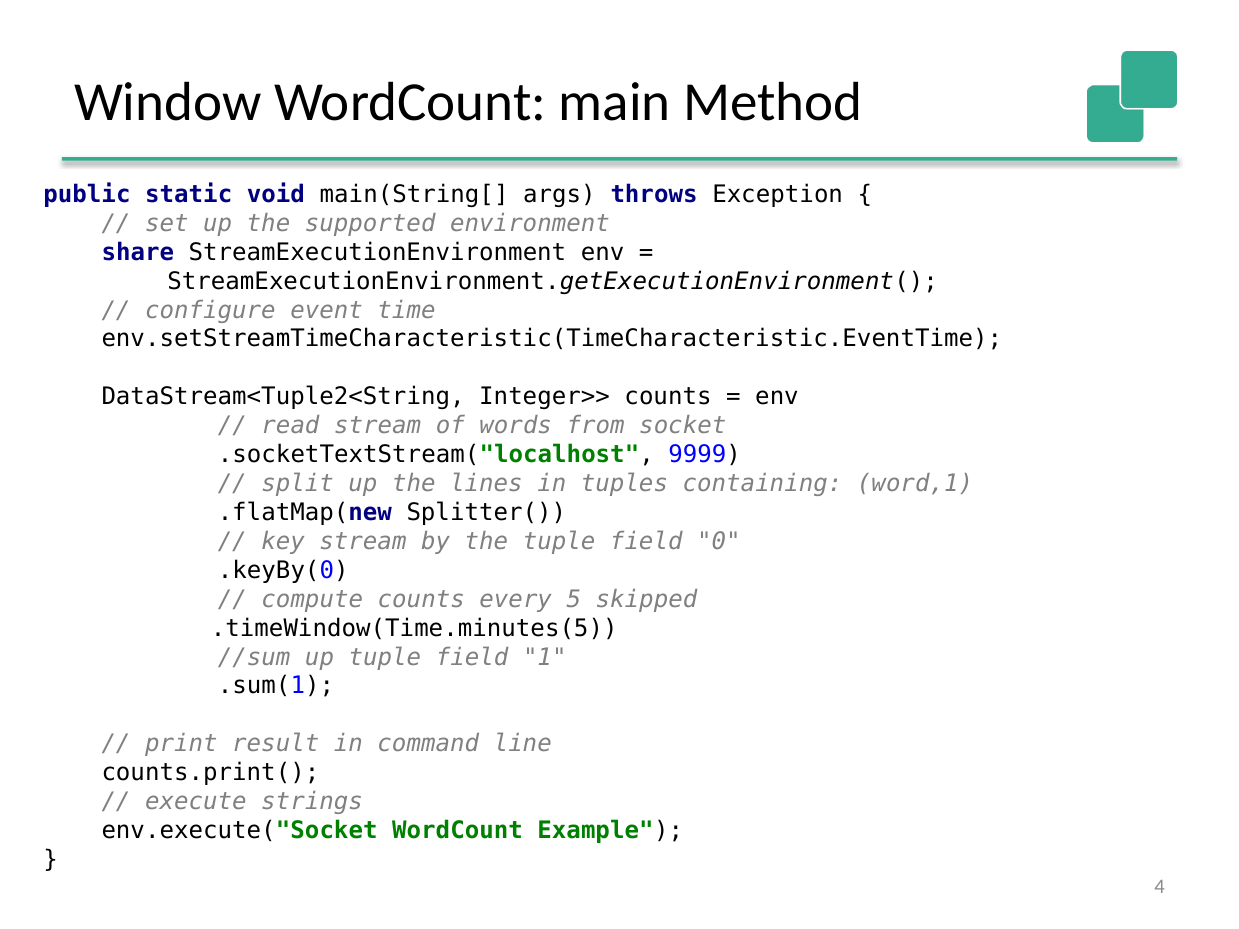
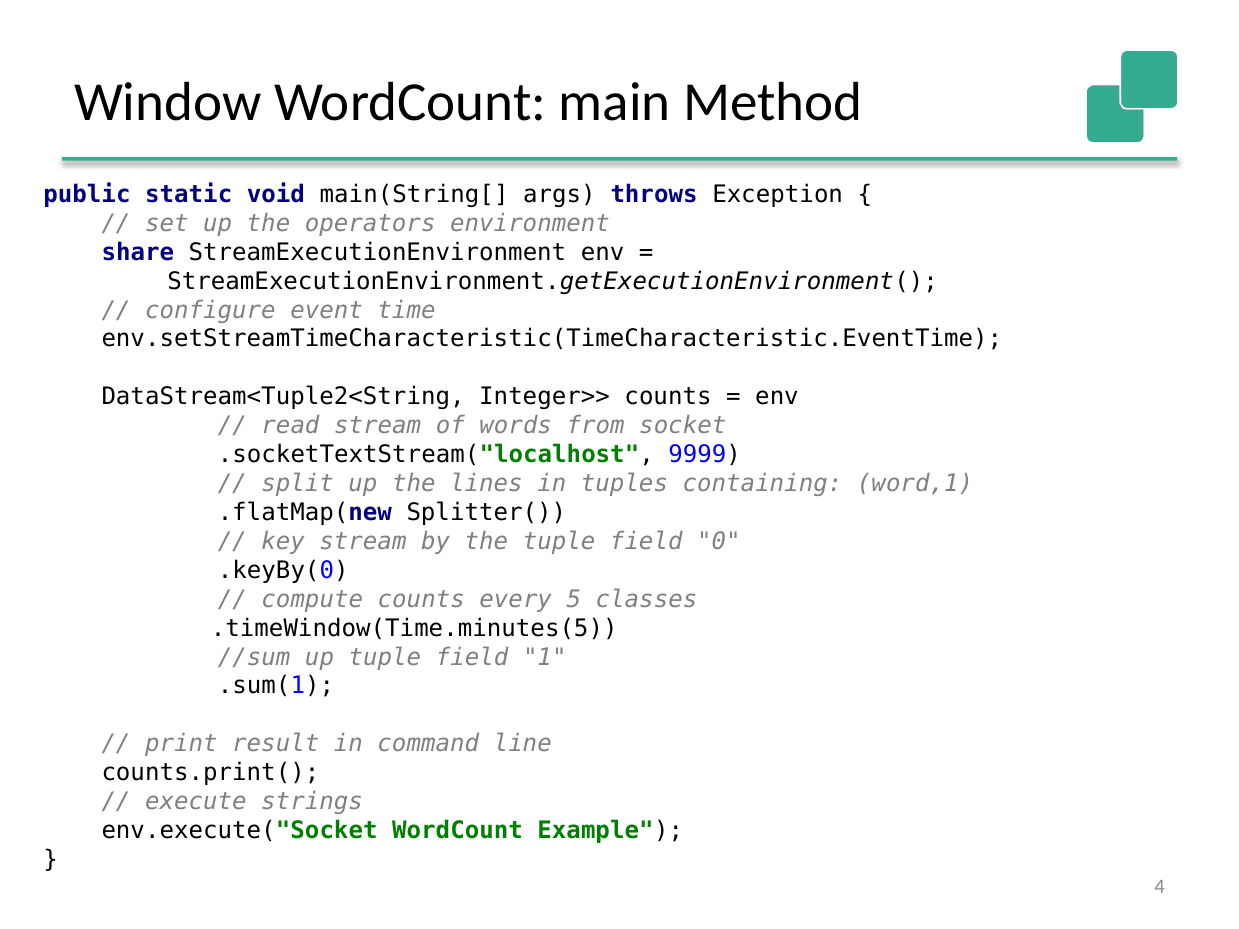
supported: supported -> operators (370, 223)
skipped: skipped -> classes (646, 599)
